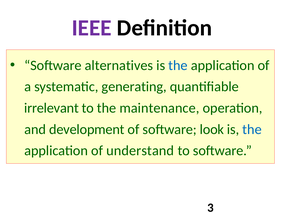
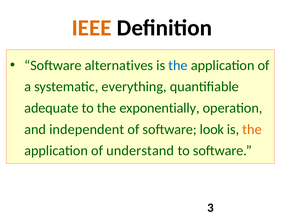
IEEE colour: purple -> orange (92, 28)
generating: generating -> everything (134, 87)
irrelevant: irrelevant -> adequate (51, 108)
maintenance: maintenance -> exponentially (159, 108)
development: development -> independent (87, 129)
the colour: blue -> orange (252, 129)
